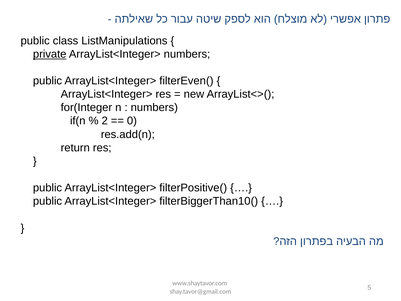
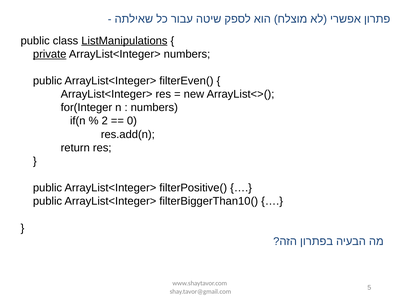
ListManipulations underline: none -> present (124, 41)
